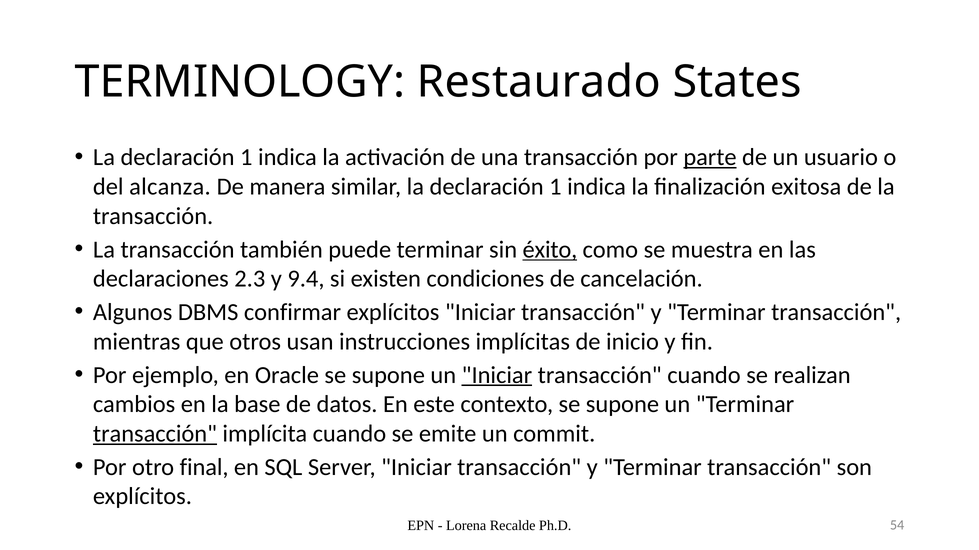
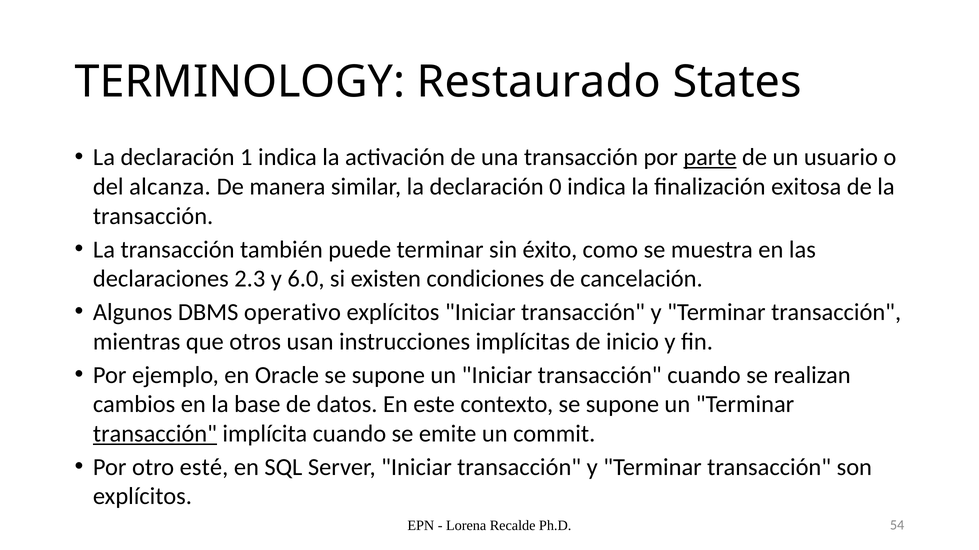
similar la declaración 1: 1 -> 0 (555, 187)
éxito underline: present -> none (550, 250)
9.4: 9.4 -> 6.0 (306, 279)
confirmar: confirmar -> operativo (292, 313)
Iniciar underline: present -> none (497, 375)
final: final -> esté (204, 468)
